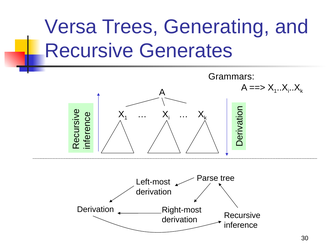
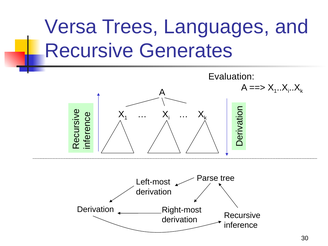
Generating: Generating -> Languages (217, 27)
Grammars: Grammars -> Evaluation (231, 77)
